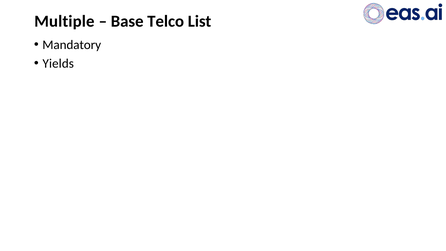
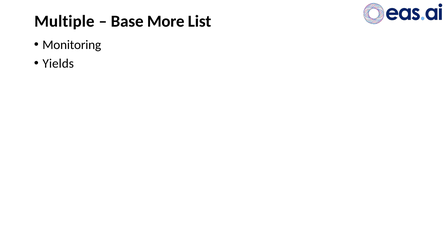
Telco: Telco -> More (166, 21)
Mandatory: Mandatory -> Monitoring (72, 45)
